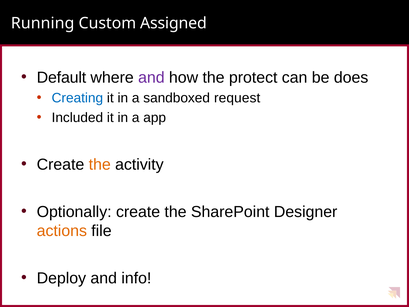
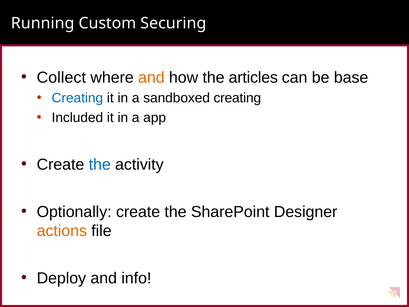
Assigned: Assigned -> Securing (173, 23)
Default: Default -> Collect (61, 77)
and colour: purple -> orange (151, 77)
protect: protect -> articles (253, 77)
does: does -> base (351, 77)
sandboxed request: request -> creating (237, 98)
the colour: orange -> blue (100, 164)
